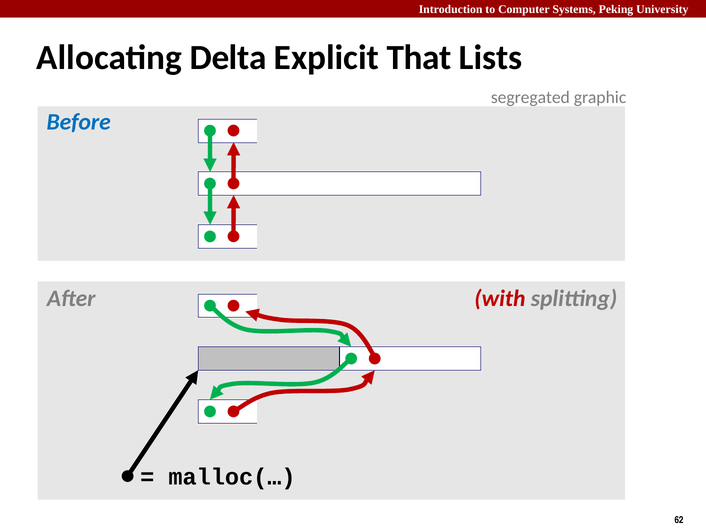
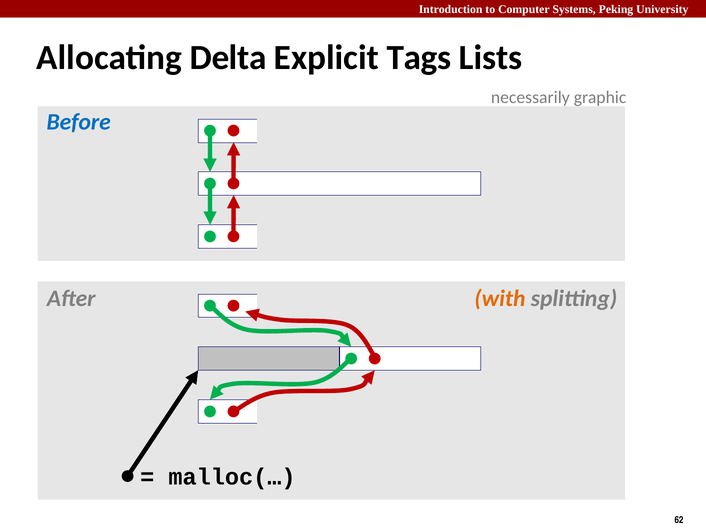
That: That -> Tags (419, 58)
segregated: segregated -> necessarily (530, 98)
with colour: red -> orange (500, 299)
